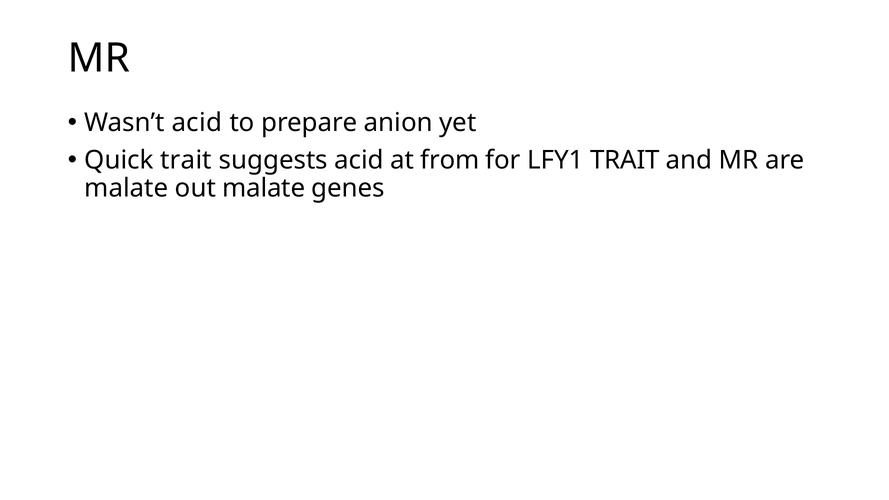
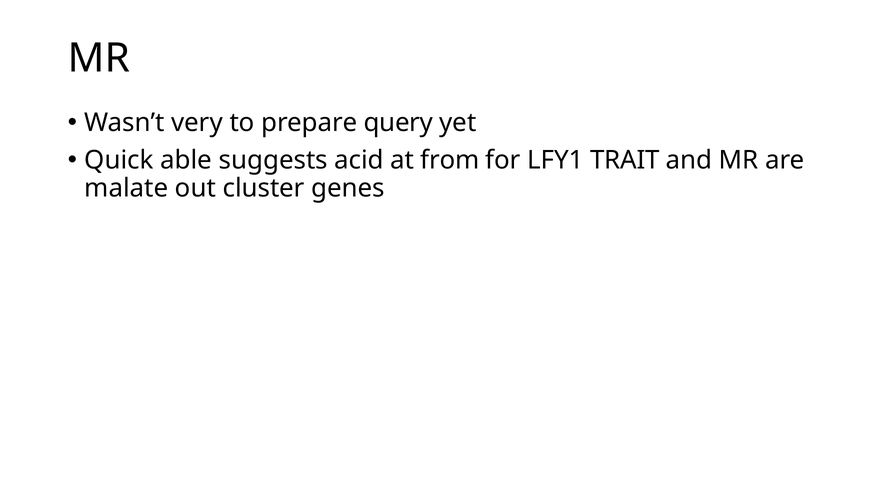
Wasn’t acid: acid -> very (197, 123)
anion: anion -> query (398, 123)
Quick trait: trait -> able (186, 160)
out malate: malate -> cluster (264, 188)
